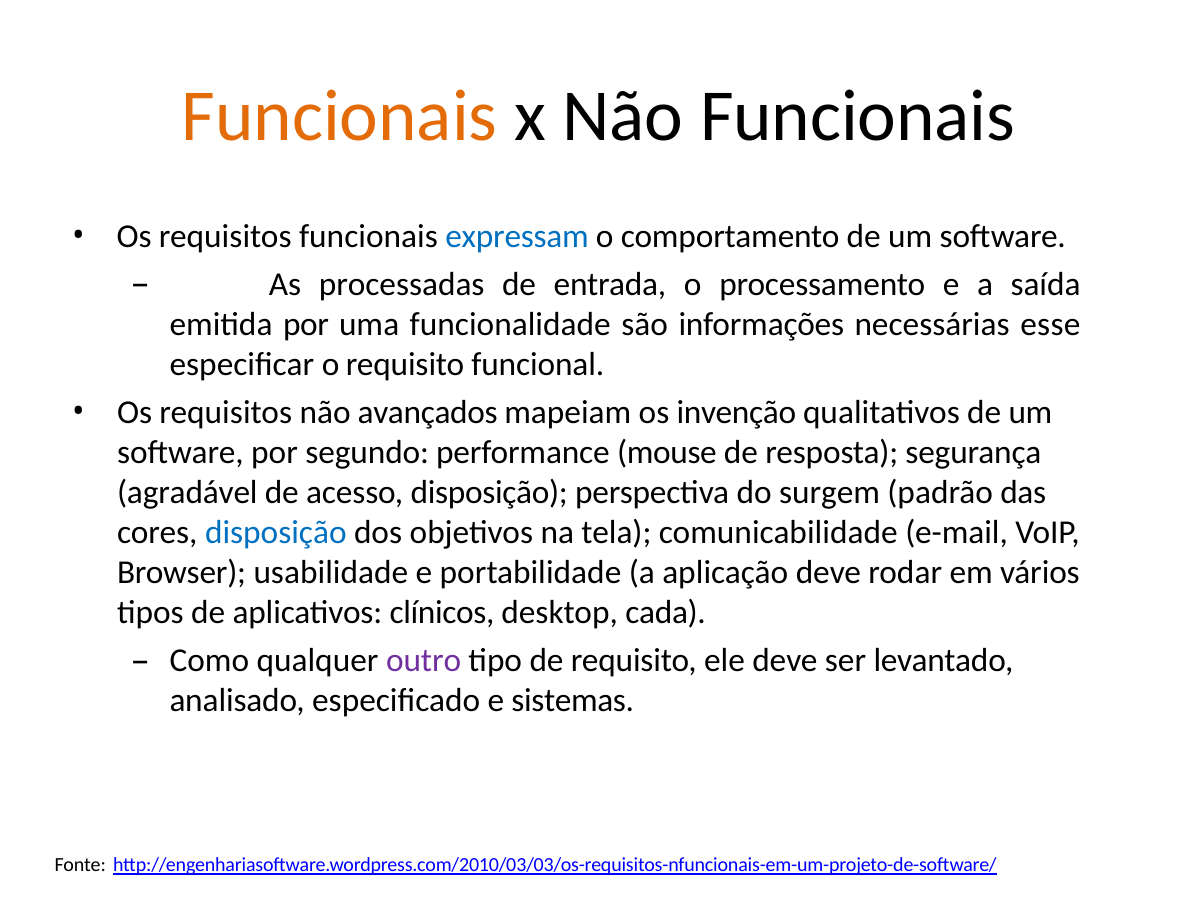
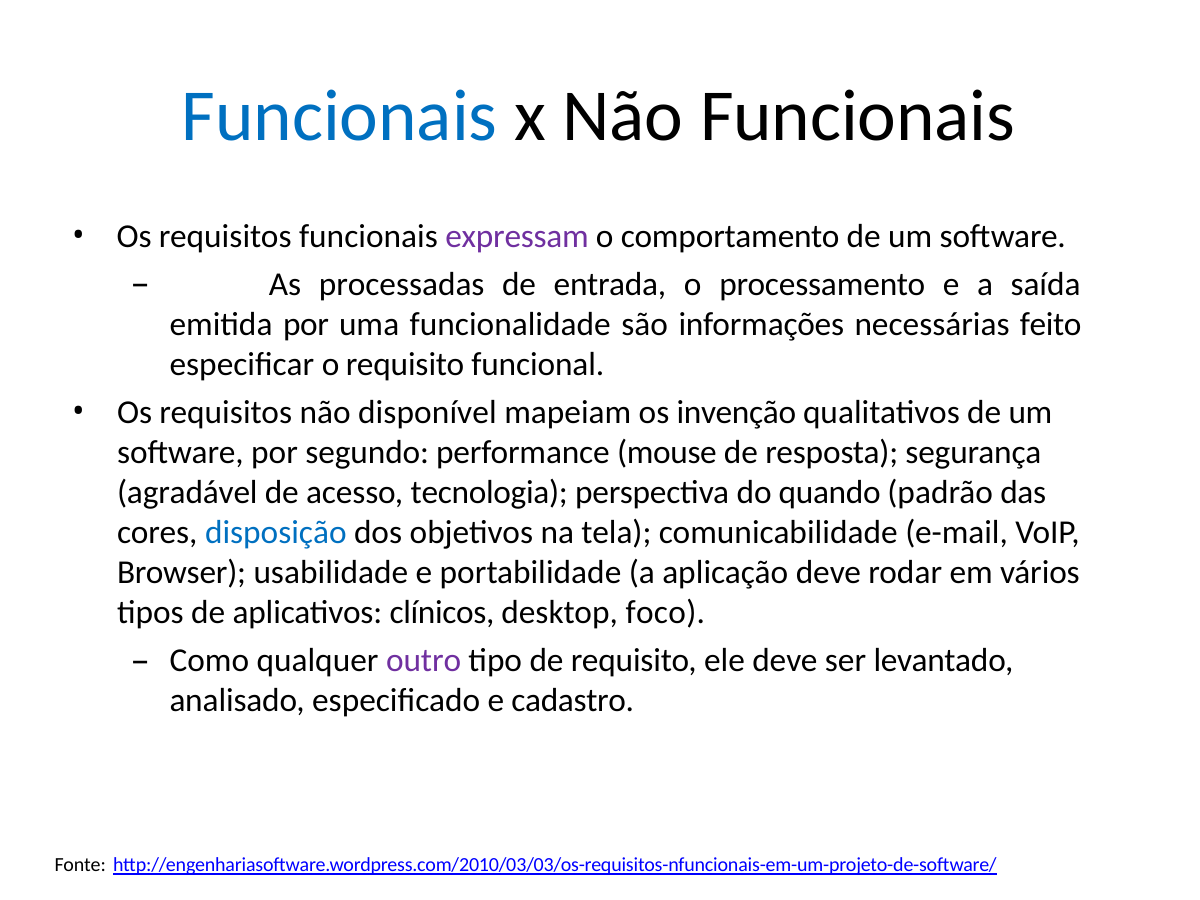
Funcionais colour: orange -> blue (340, 116)
expressam colour: blue -> purple (517, 236)
esse: esse -> feito (1051, 324)
avançados: avançados -> disponível (427, 412)
acesso disposição: disposição -> tecnologia (489, 492)
surgem: surgem -> quando (830, 492)
cada: cada -> foco (665, 612)
sistemas: sistemas -> cadastro (573, 700)
